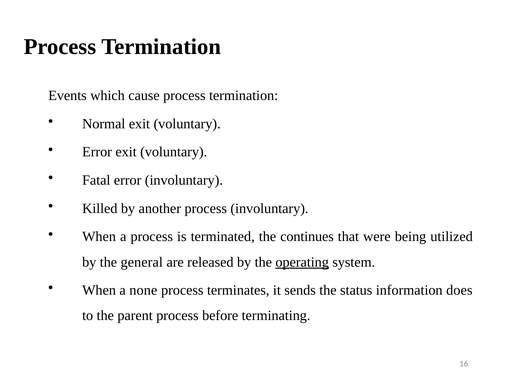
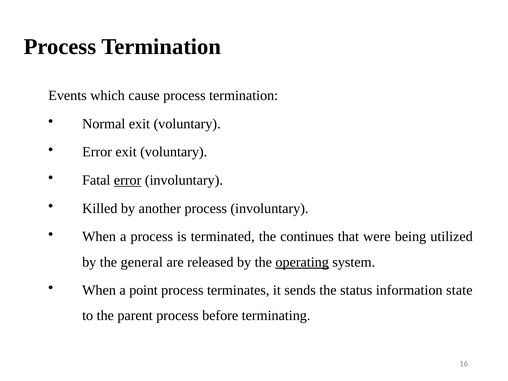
error underline: none -> present (128, 180)
none: none -> point (143, 290)
does: does -> state (459, 290)
